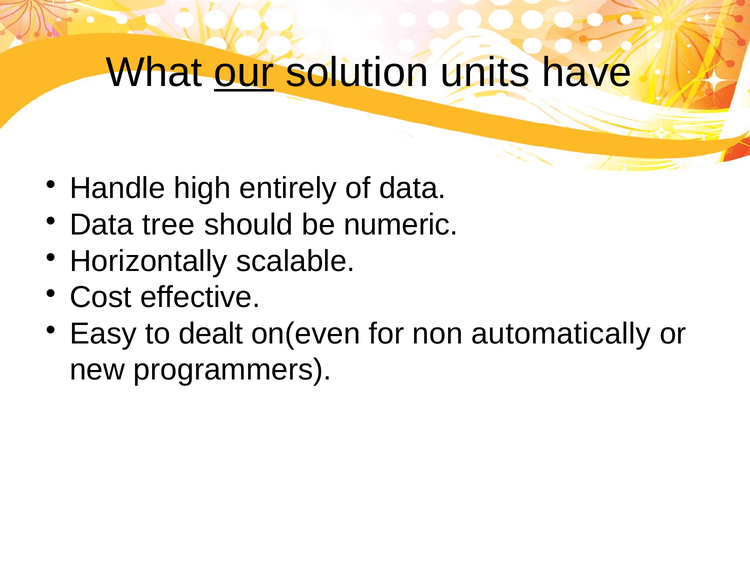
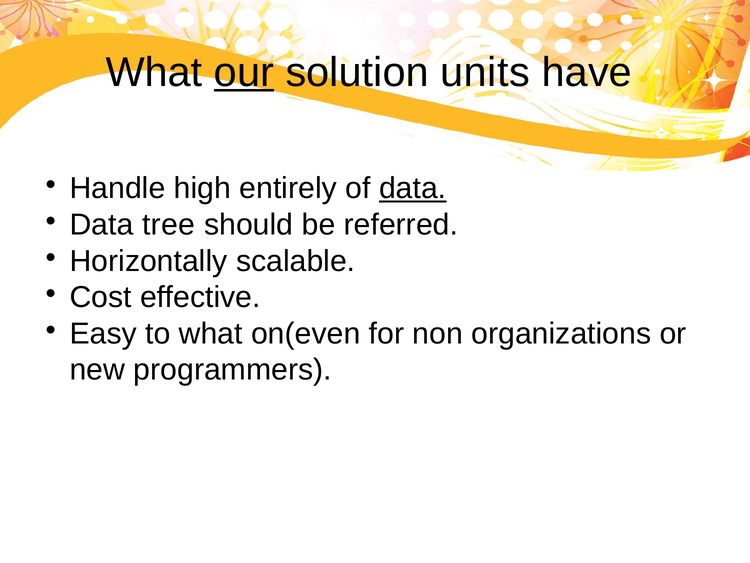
data underline: none -> present (413, 188)
numeric: numeric -> referred (401, 224)
to dealt: dealt -> what (211, 333)
automatically: automatically -> organizations (561, 333)
